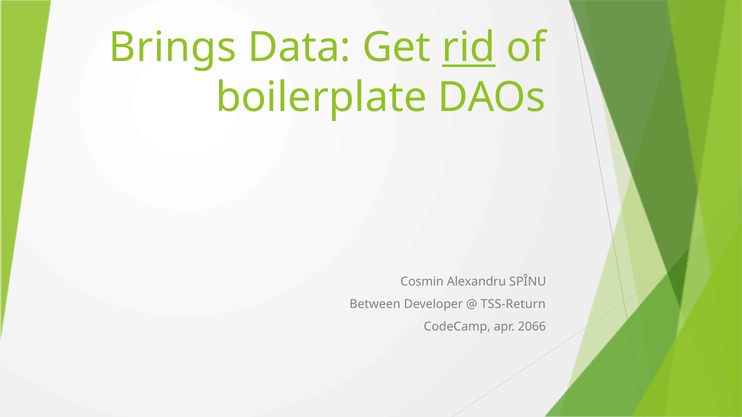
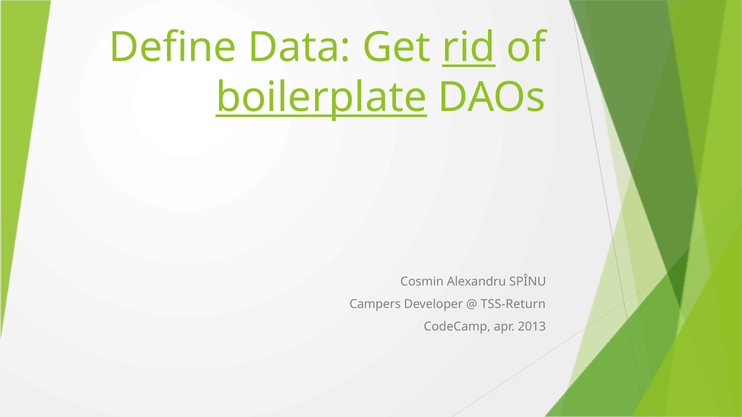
Brings: Brings -> Define (173, 48)
boilerplate underline: none -> present (321, 98)
Between: Between -> Campers (375, 304)
2066: 2066 -> 2013 (532, 327)
